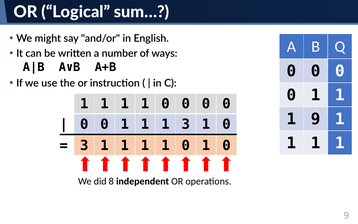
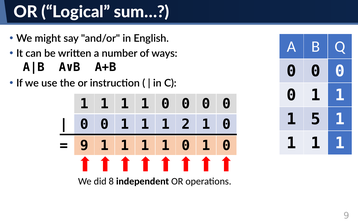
1 9: 9 -> 5 (316, 119)
1 3: 3 -> 2 (186, 124)
3: 3 -> 9 (84, 145)
